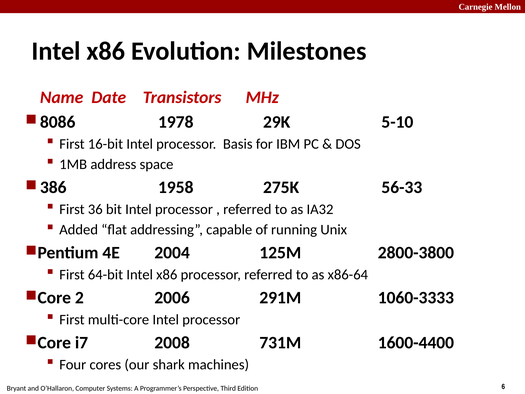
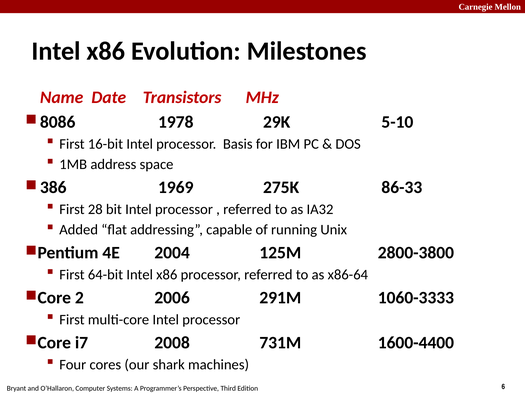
1958: 1958 -> 1969 (176, 187)
56-33: 56-33 -> 86-33 (402, 187)
36: 36 -> 28 (95, 209)
